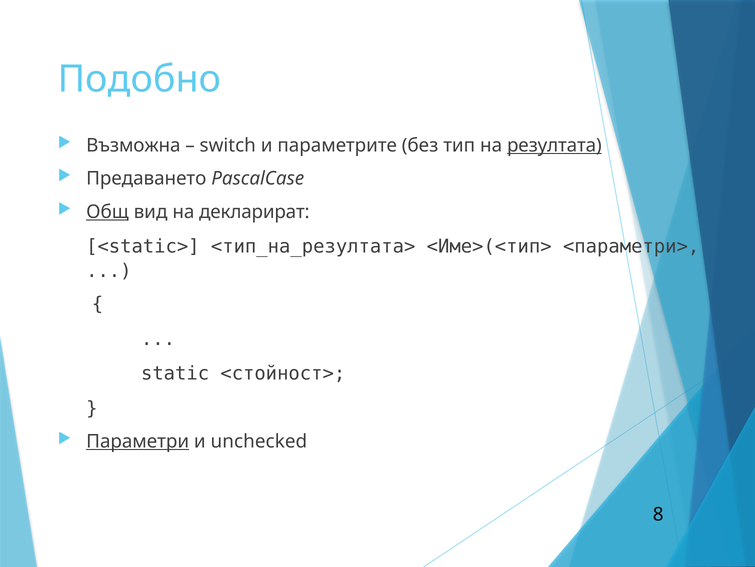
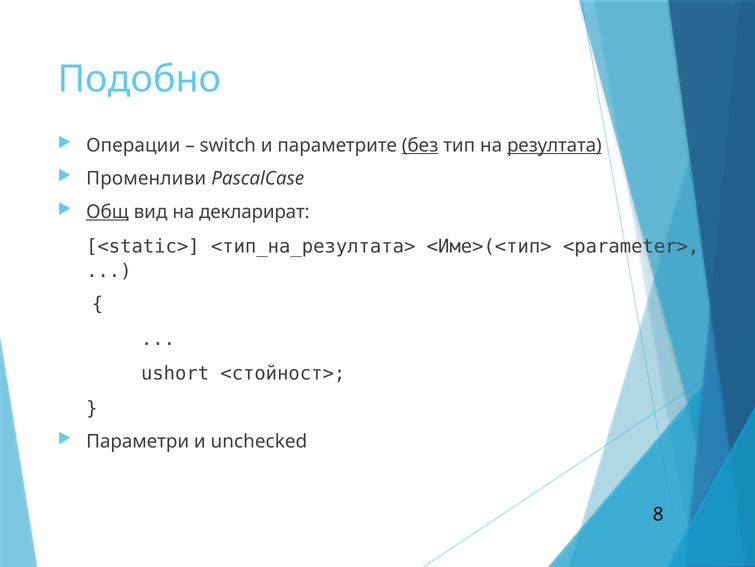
Възможна: Възможна -> Операции (133, 145)
без underline: none -> present (420, 145)
Предаването: Предаването -> Променливи (146, 178)
<параметри>: <параметри> -> <parameter> (631, 246)
static: static -> ushort (175, 373)
Параметри underline: present -> none (138, 441)
